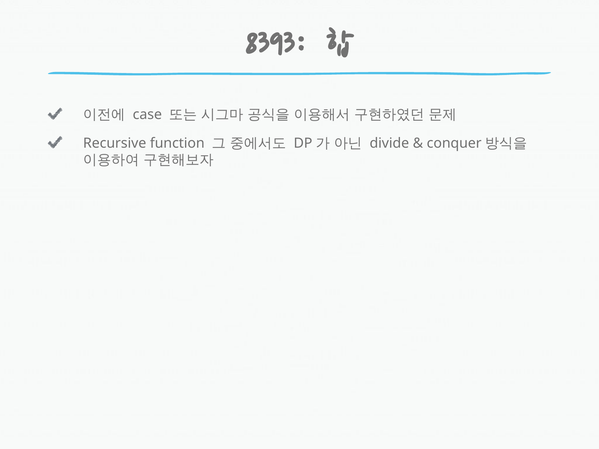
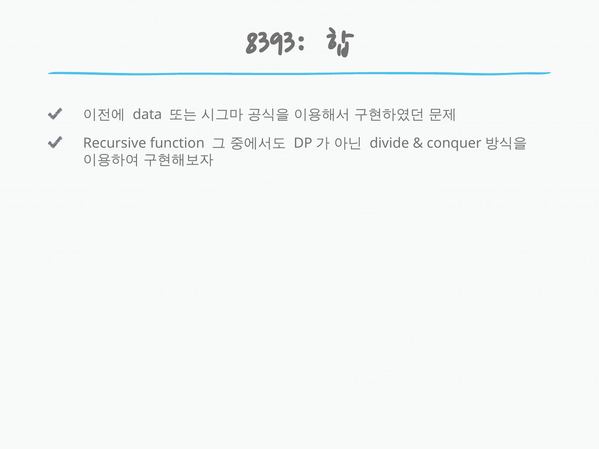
case: case -> data (147, 115)
